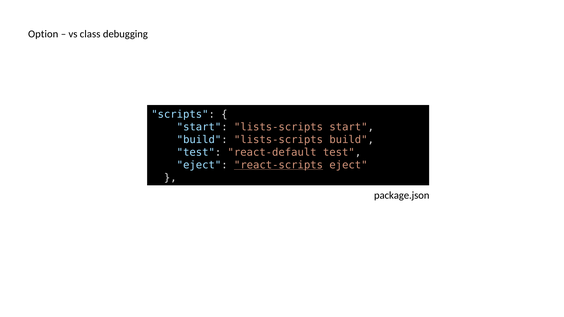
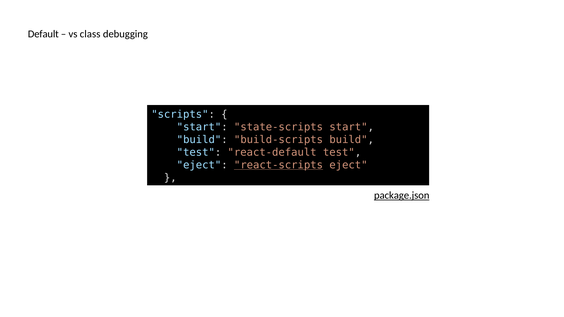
Option: Option -> Default (43, 34)
start lists-scripts: lists-scripts -> state-scripts (278, 127)
build lists-scripts: lists-scripts -> build-scripts (278, 140)
package.json underline: none -> present (402, 195)
